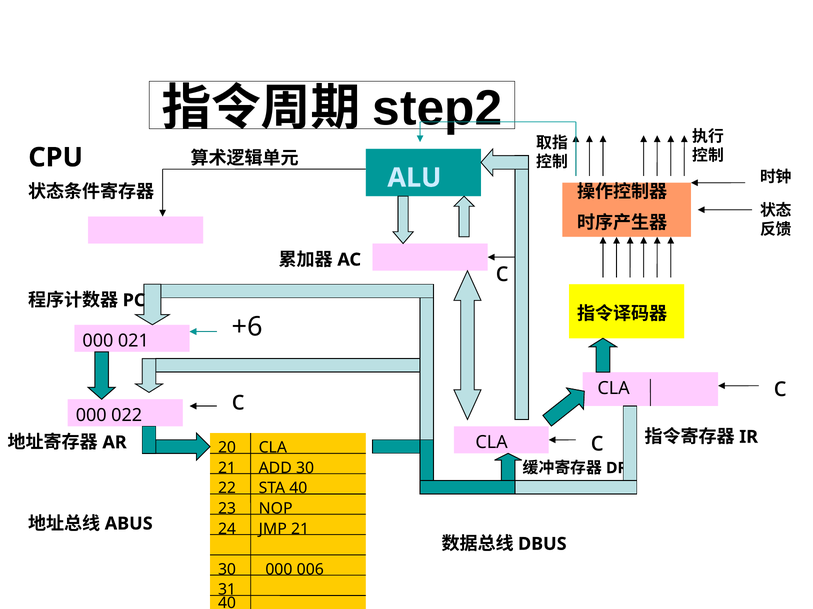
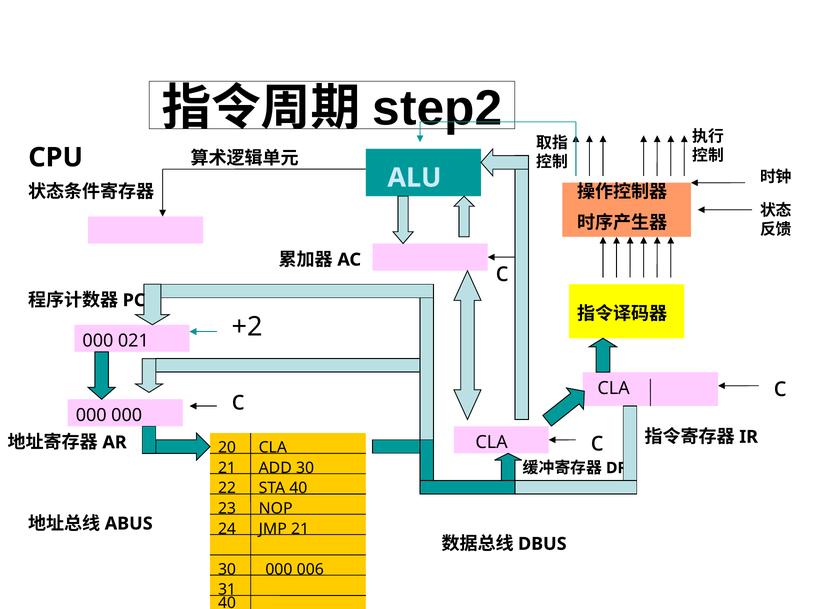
+6: +6 -> +2 (247, 327)
000 022: 022 -> 000 (127, 416)
